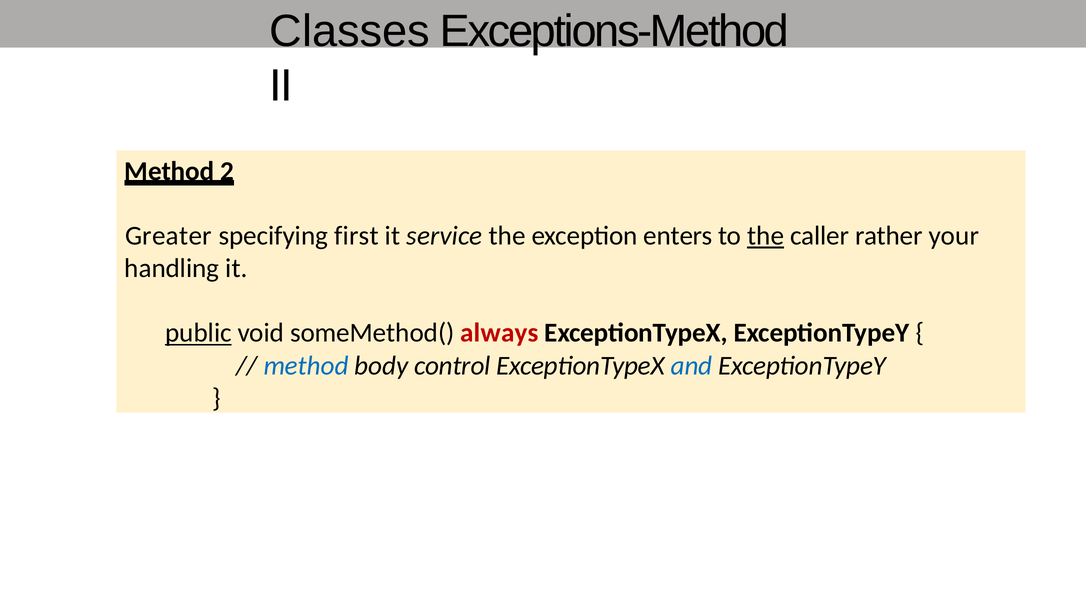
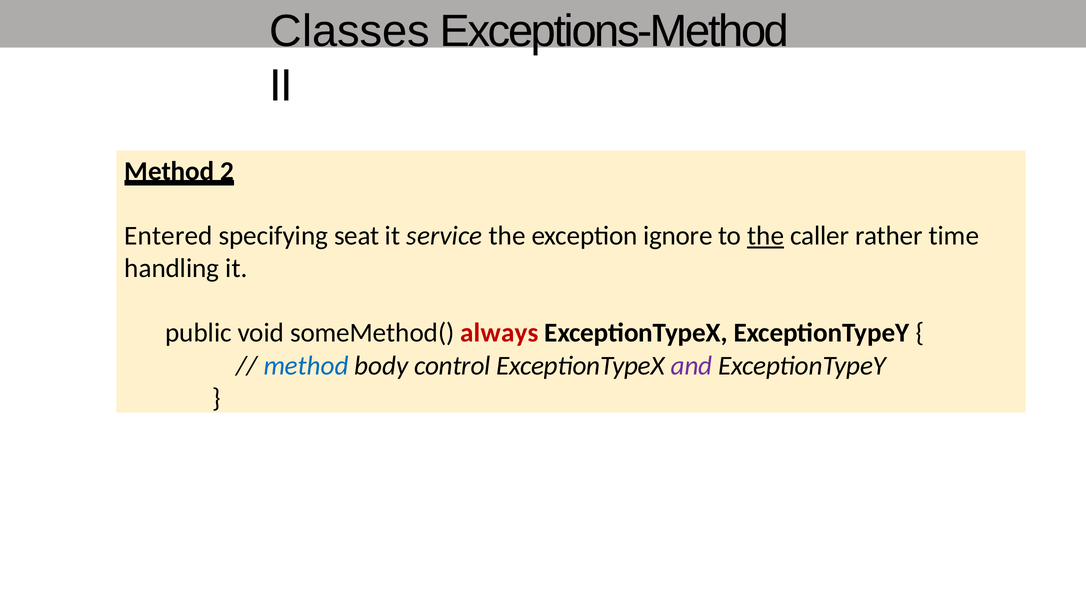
Greater: Greater -> Entered (168, 236)
first: first -> seat (357, 236)
enters: enters -> ignore (678, 236)
your: your -> time (954, 236)
public underline: present -> none (198, 333)
and colour: blue -> purple (692, 365)
